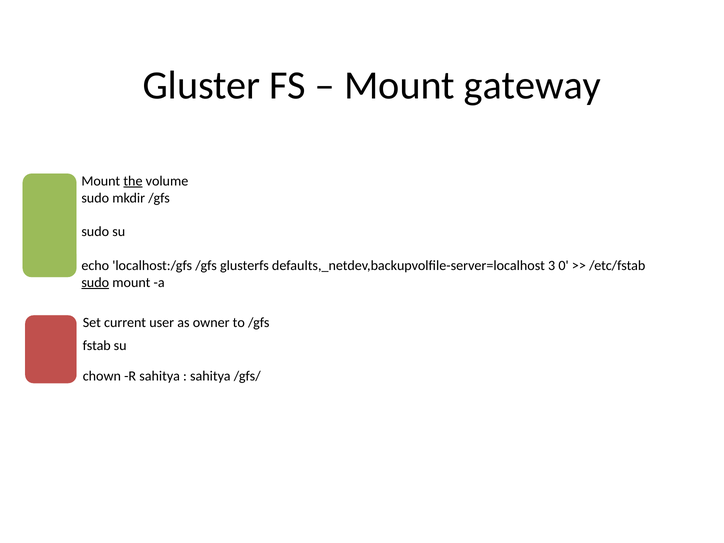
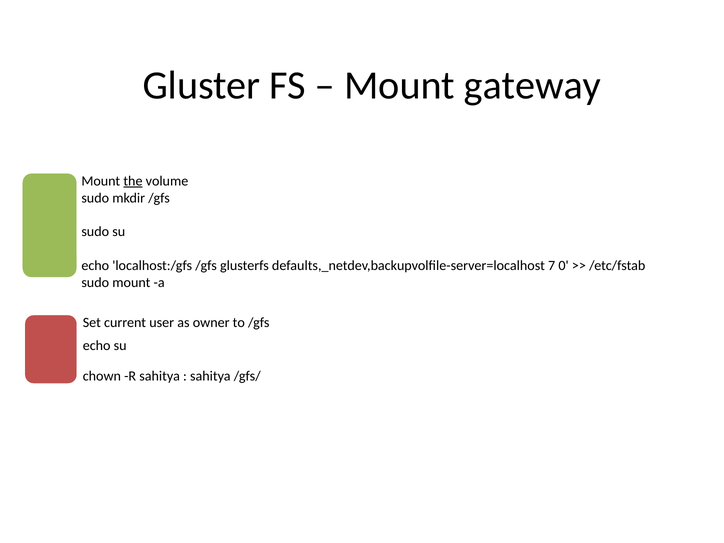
3: 3 -> 7 (552, 266)
sudo underline: present -> none (95, 282)
fstab: fstab -> echo (97, 346)
